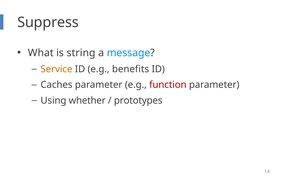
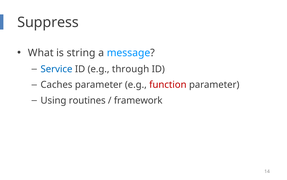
Service colour: orange -> blue (56, 69)
benefits: benefits -> through (131, 69)
whether: whether -> routines (87, 100)
prototypes: prototypes -> framework (138, 100)
